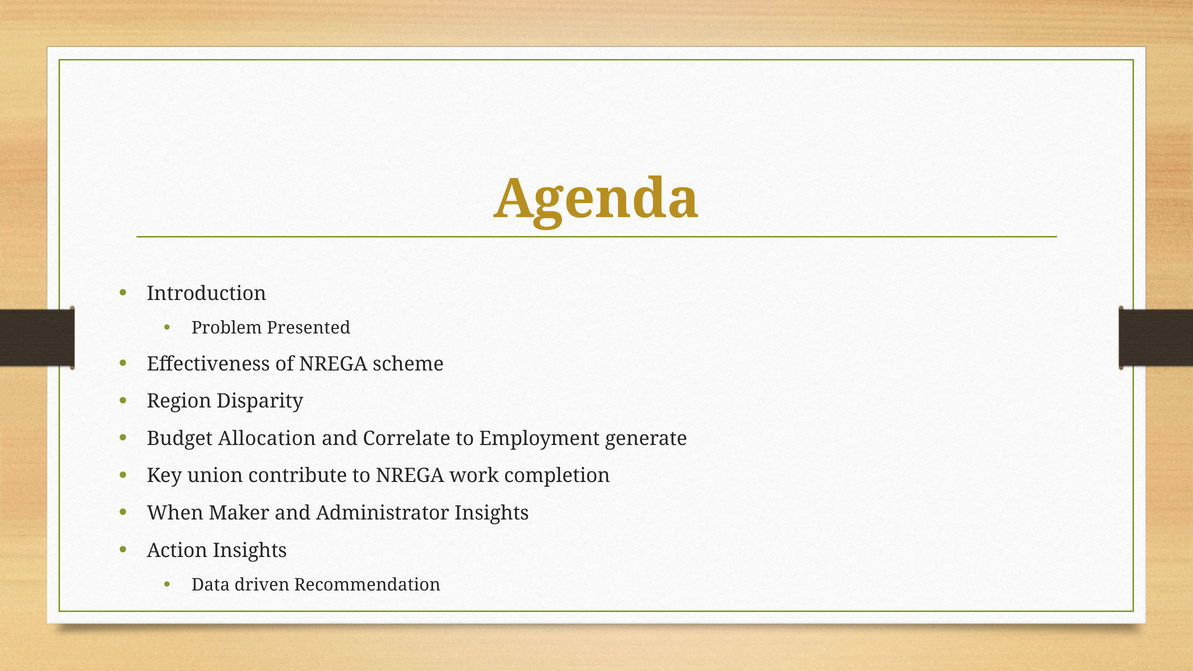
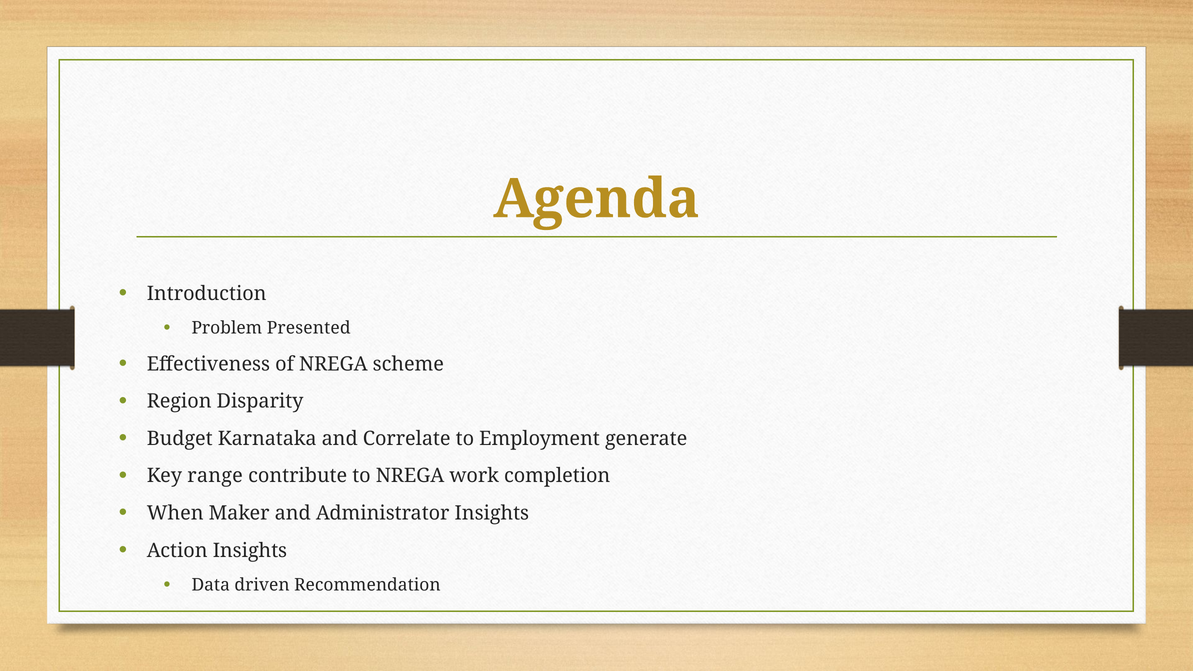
Allocation: Allocation -> Karnataka (267, 439)
union: union -> range (215, 476)
